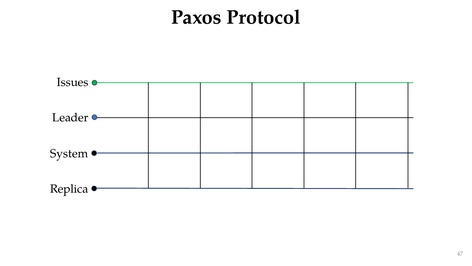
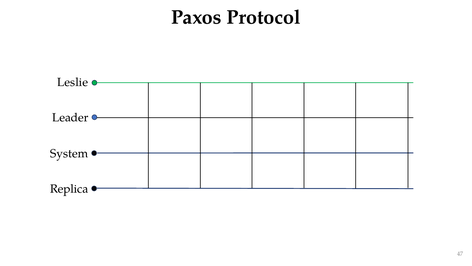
Issues: Issues -> Leslie (73, 82)
